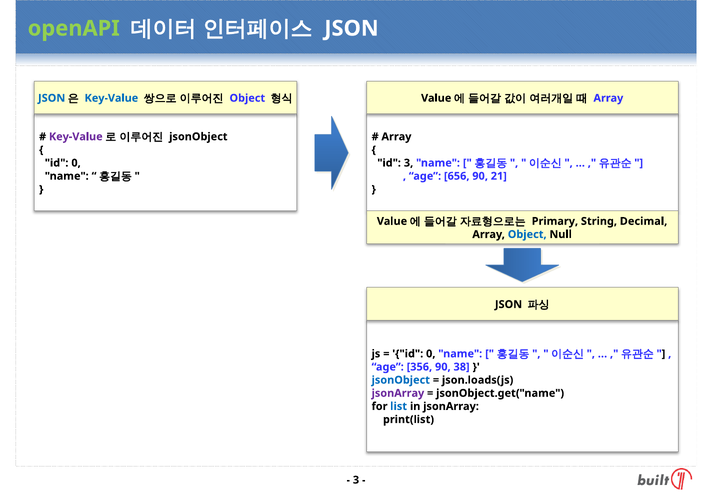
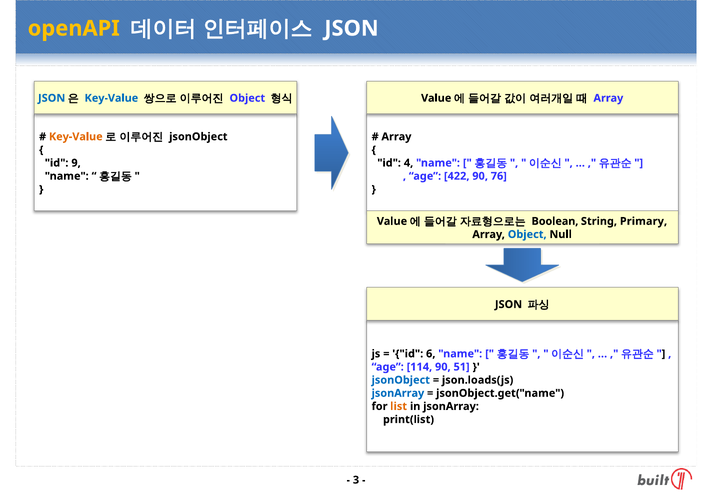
openAPI colour: light green -> yellow (74, 28)
Key-Value colour: purple -> orange (76, 137)
0: 0 -> 9 (76, 163)
id 3: 3 -> 4 (409, 163)
656: 656 -> 422 (457, 176)
21: 21 -> 76 (499, 176)
Primary: Primary -> Boolean (555, 221)
Decimal: Decimal -> Primary (643, 221)
0: 0 -> 6 (431, 354)
356: 356 -> 114 (419, 367)
38: 38 -> 51 (462, 367)
jsonArray colour: purple -> blue (398, 393)
list colour: blue -> orange (399, 406)
